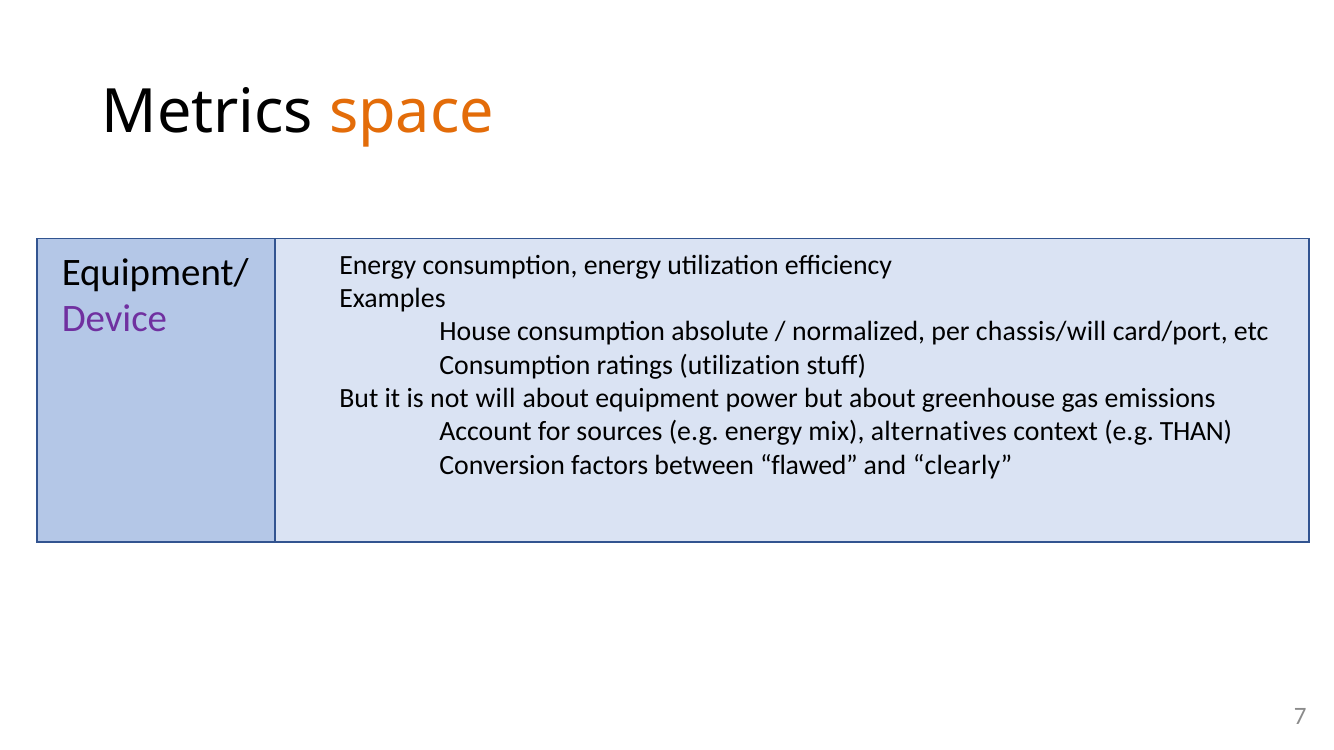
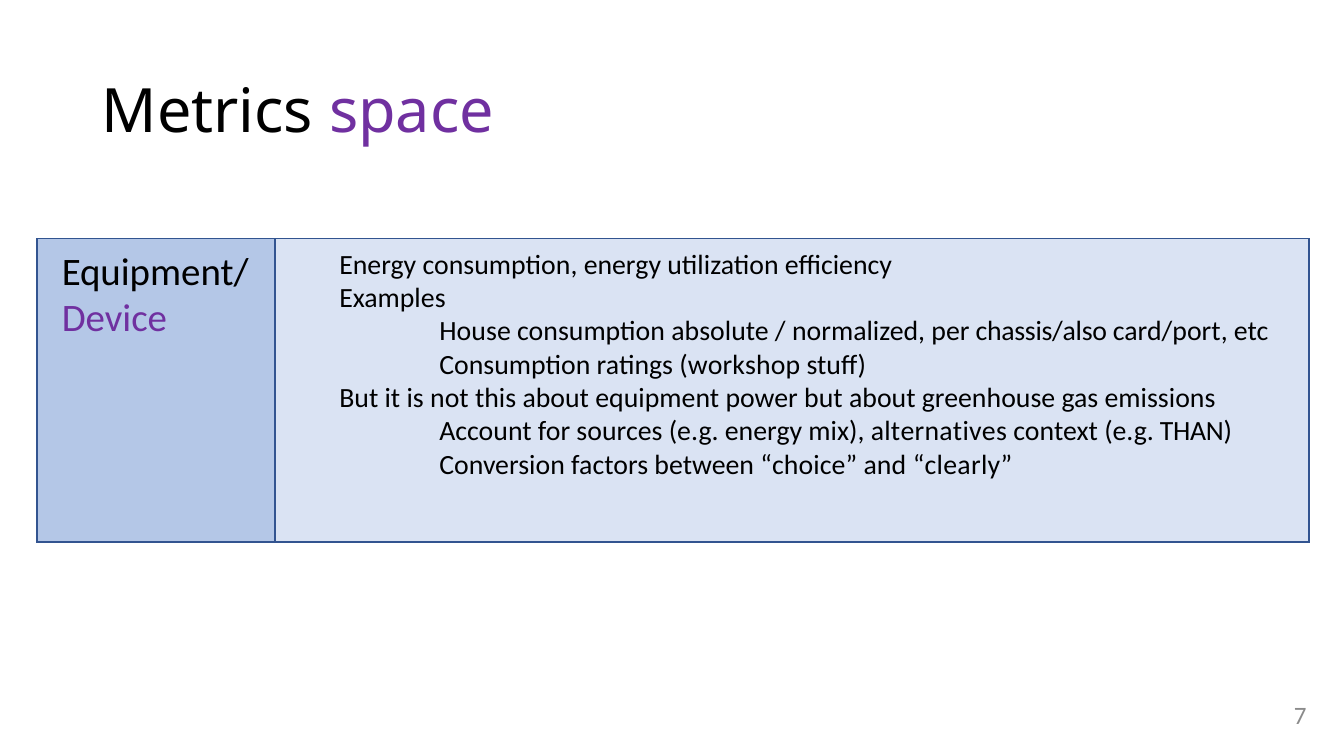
space colour: orange -> purple (412, 112)
chassis/will: chassis/will -> chassis/also (1041, 332)
ratings utilization: utilization -> workshop (740, 365)
will: will -> this (496, 398)
flawed: flawed -> choice (809, 465)
